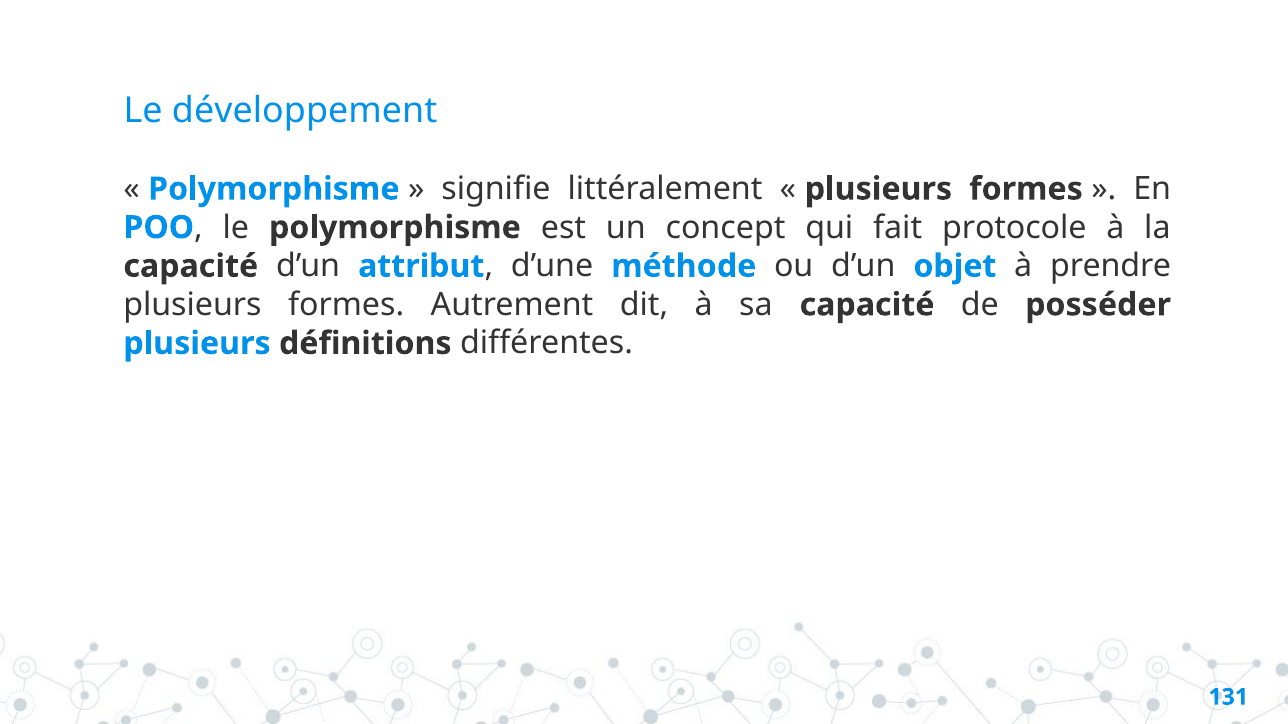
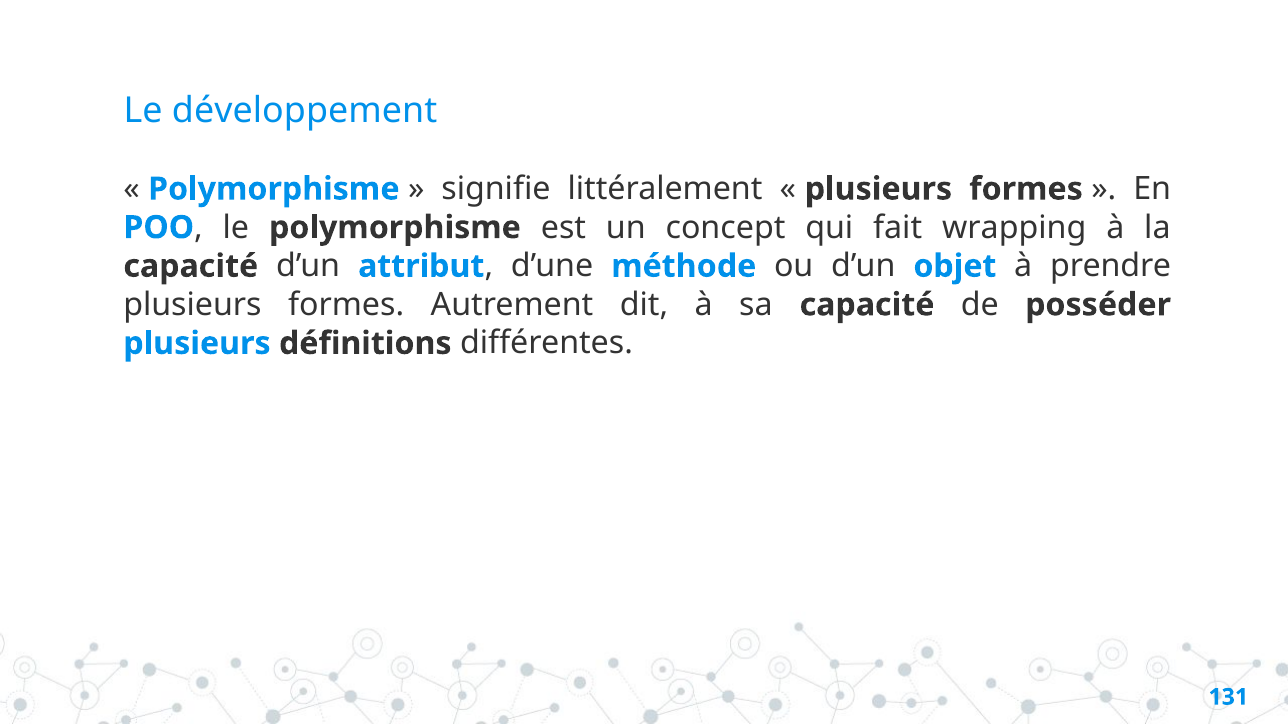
protocole: protocole -> wrapping (1014, 228)
